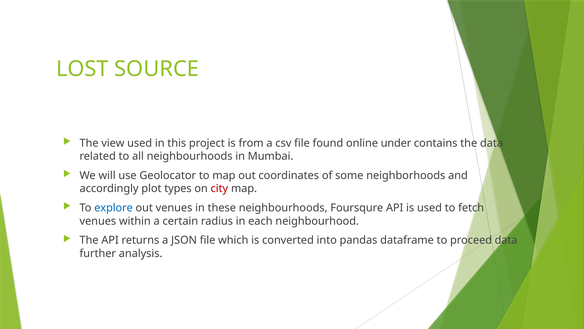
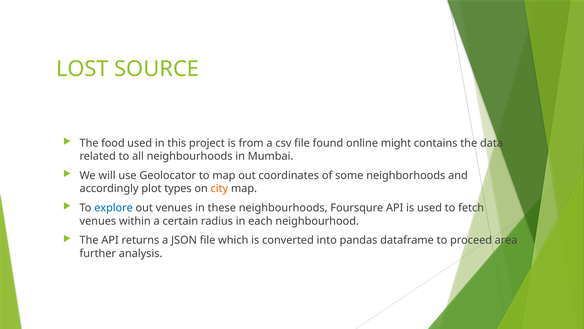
view: view -> food (113, 143)
under: under -> might (396, 143)
city colour: red -> orange (219, 188)
proceed data: data -> area (506, 240)
